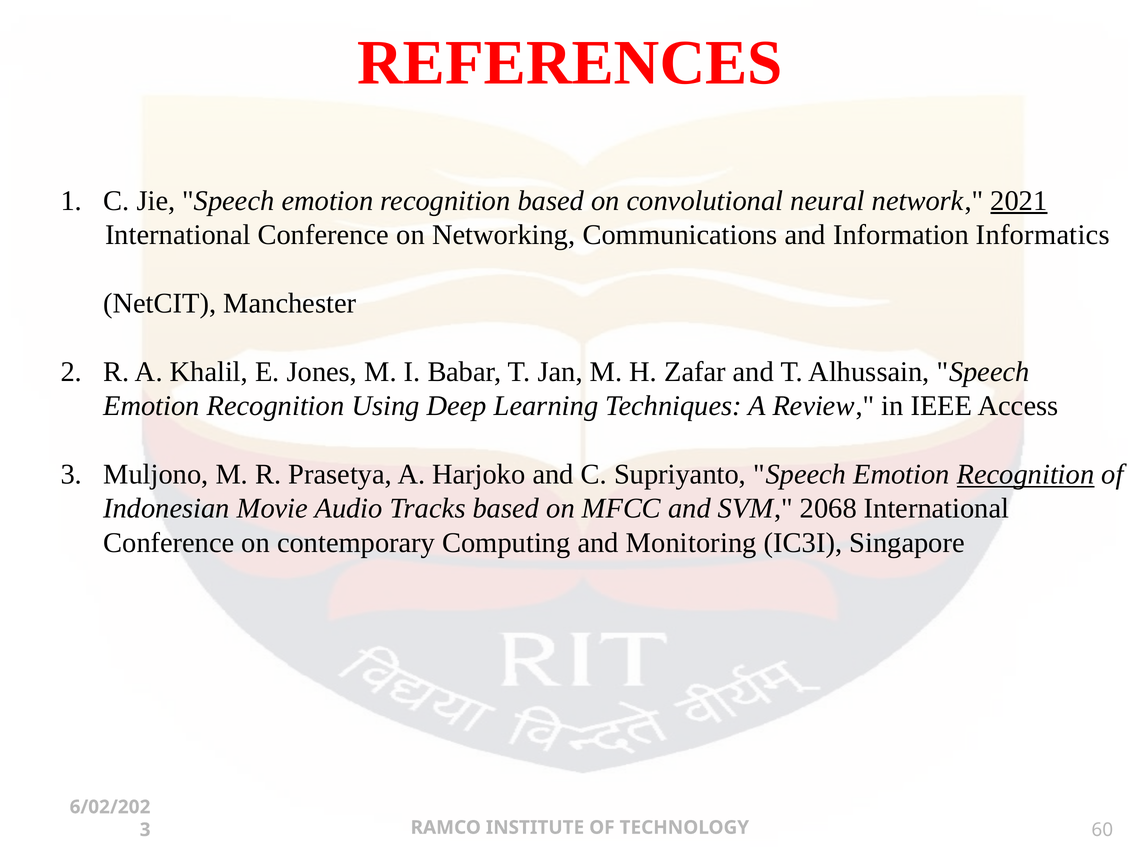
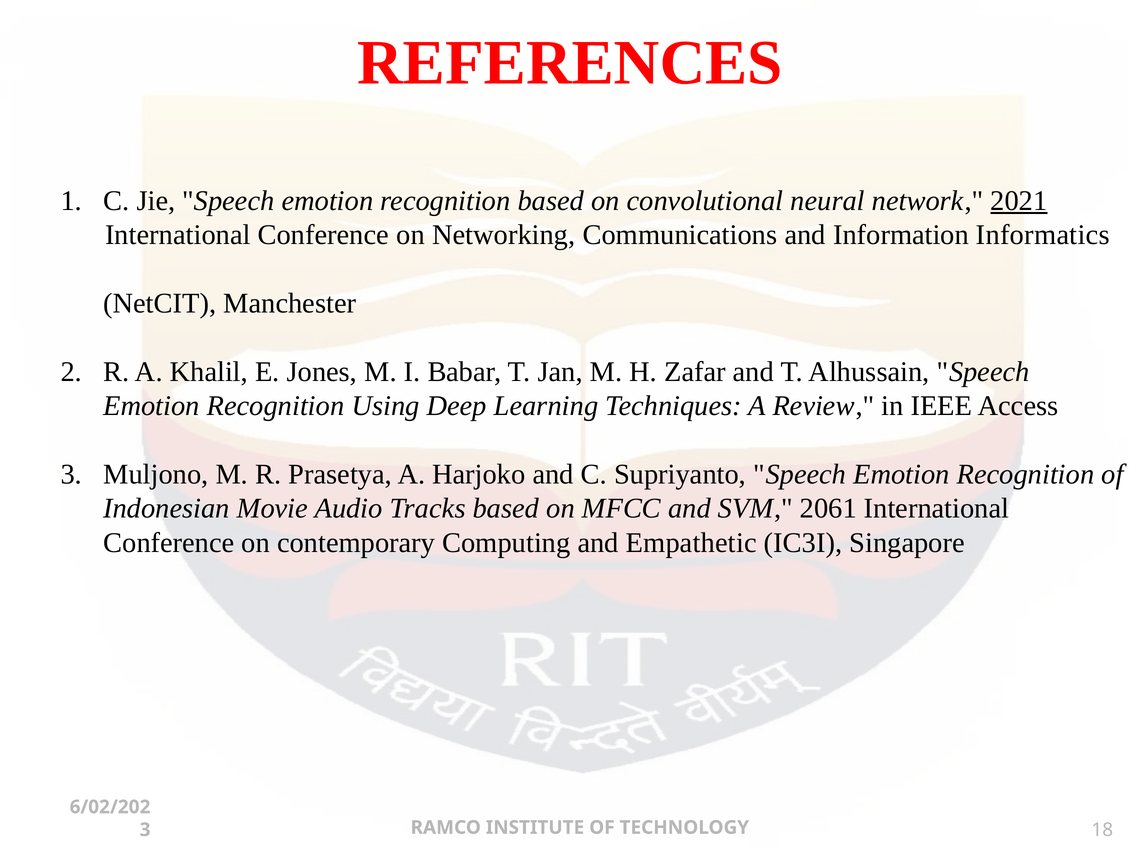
Recognition underline: present -> none (1026, 474)
2068: 2068 -> 2061 (828, 509)
Monitoring: Monitoring -> Empathetic (691, 543)
60: 60 -> 18 (1102, 830)
